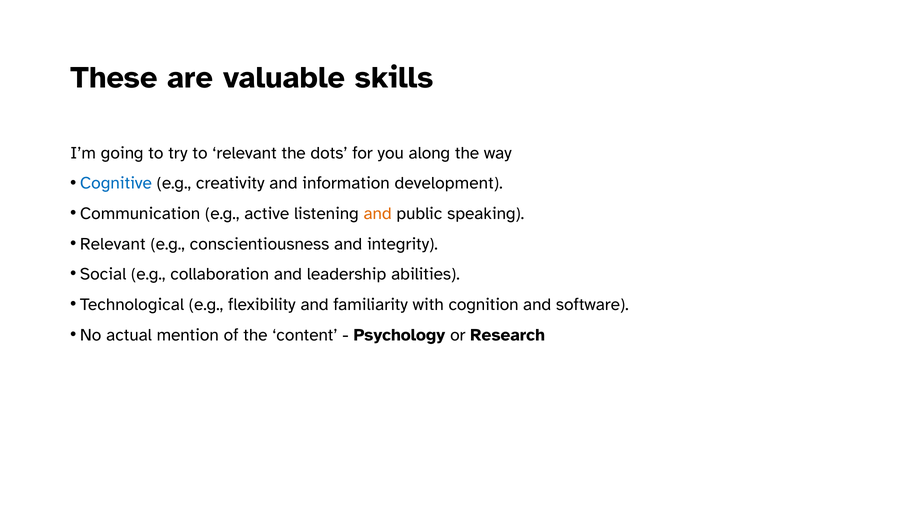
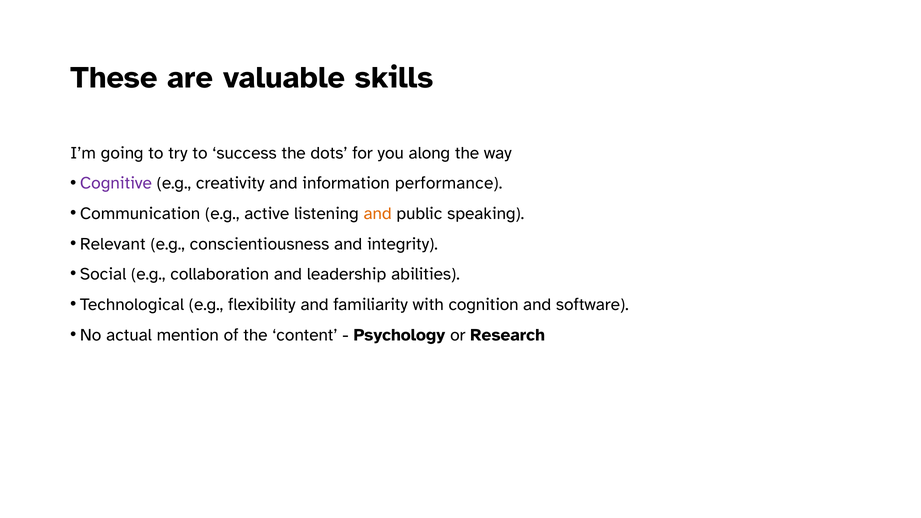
to relevant: relevant -> success (245, 153)
Cognitive colour: blue -> purple (116, 183)
development: development -> performance (449, 183)
